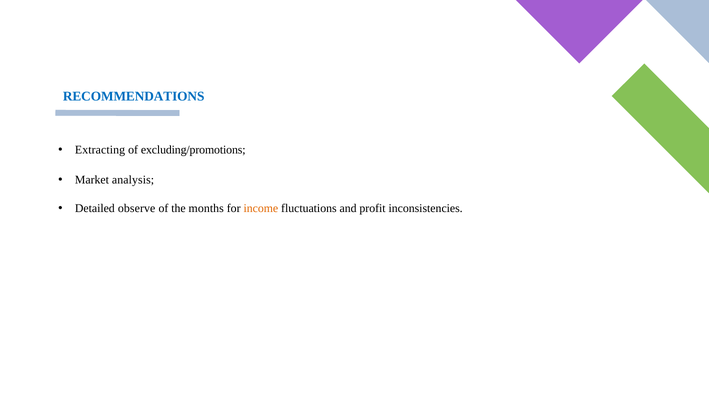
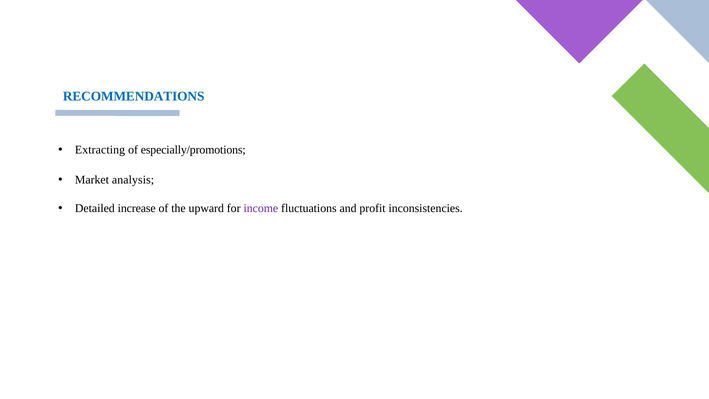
excluding/promotions: excluding/promotions -> especially/promotions (193, 150)
observe: observe -> increase (137, 208)
months: months -> upward (206, 208)
income colour: orange -> purple (261, 208)
